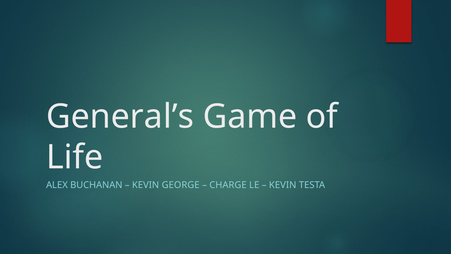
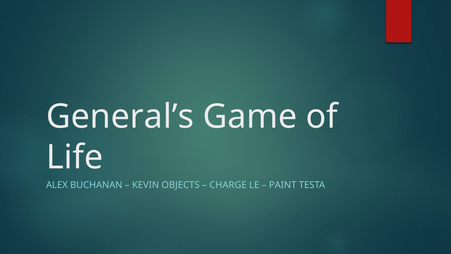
GEORGE: GEORGE -> OBJECTS (181, 185)
KEVIN: KEVIN -> PAINT (283, 185)
